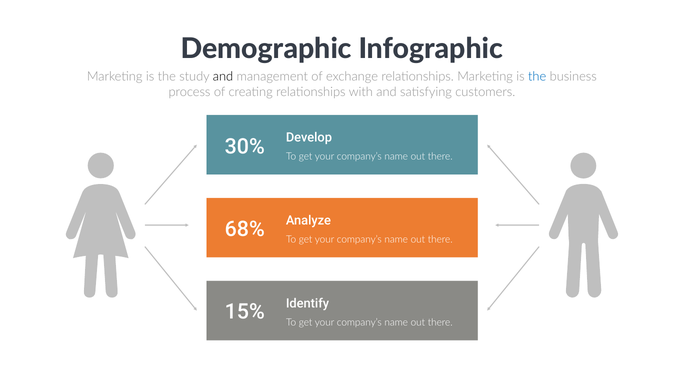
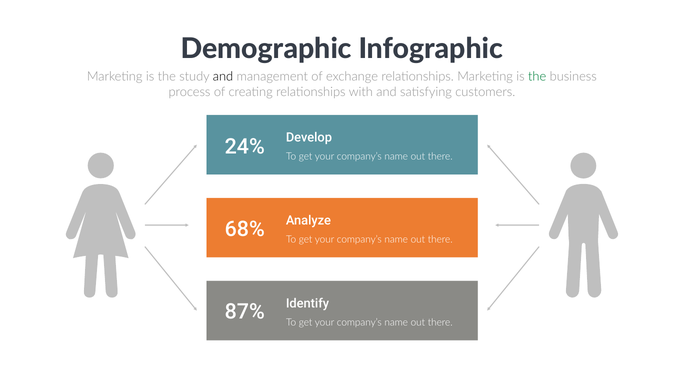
the colour: blue -> green (537, 77)
30%: 30% -> 24% (245, 146)
15%: 15% -> 87% (245, 312)
